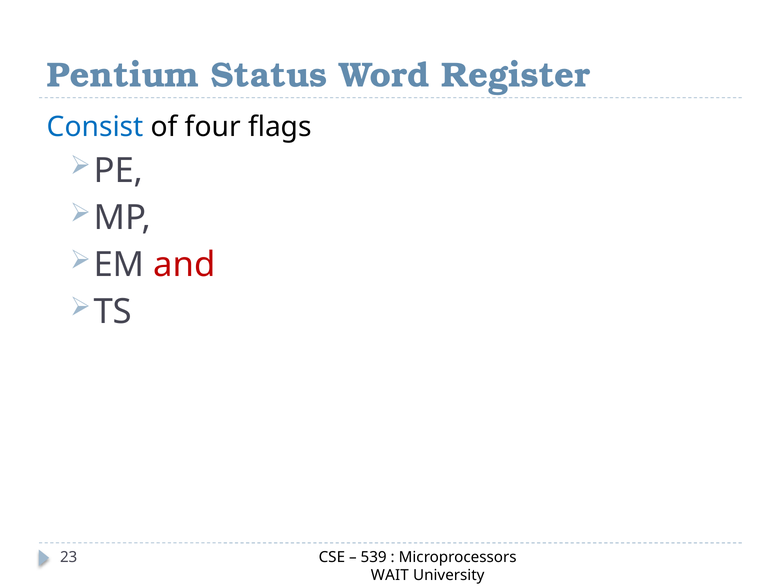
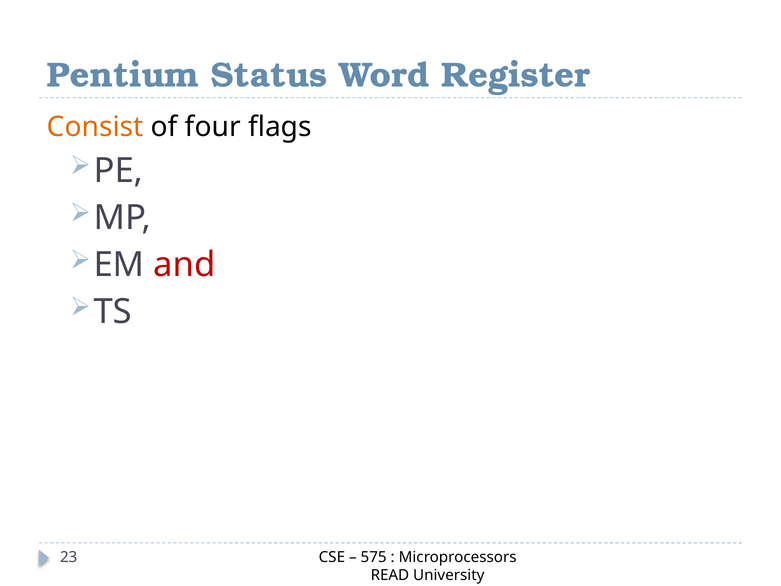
Consist colour: blue -> orange (95, 127)
539: 539 -> 575 (374, 557)
WAIT: WAIT -> READ (390, 575)
